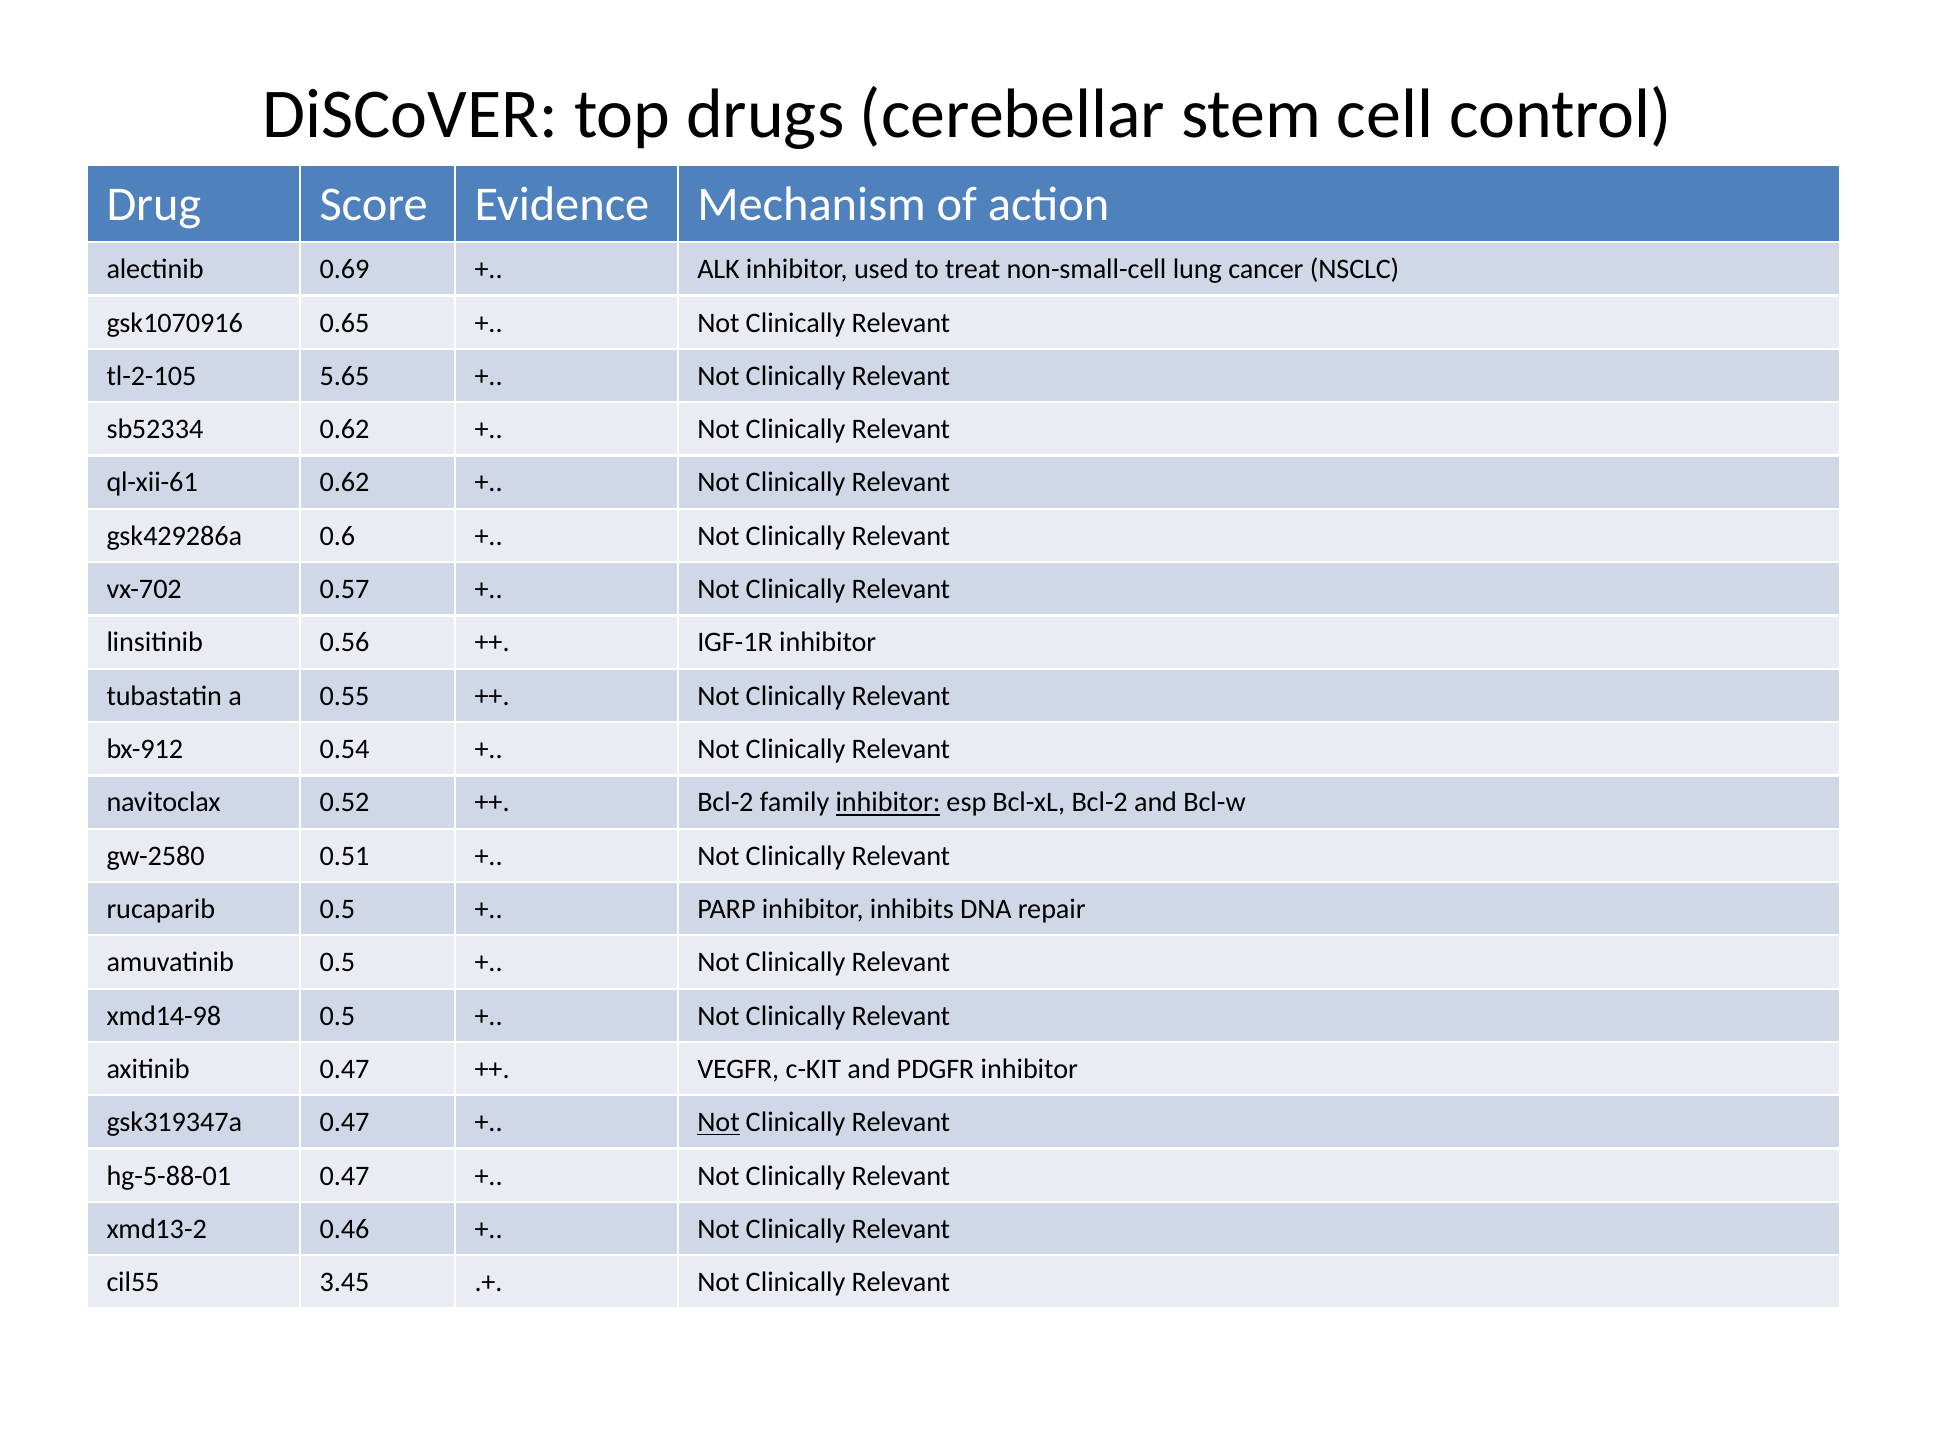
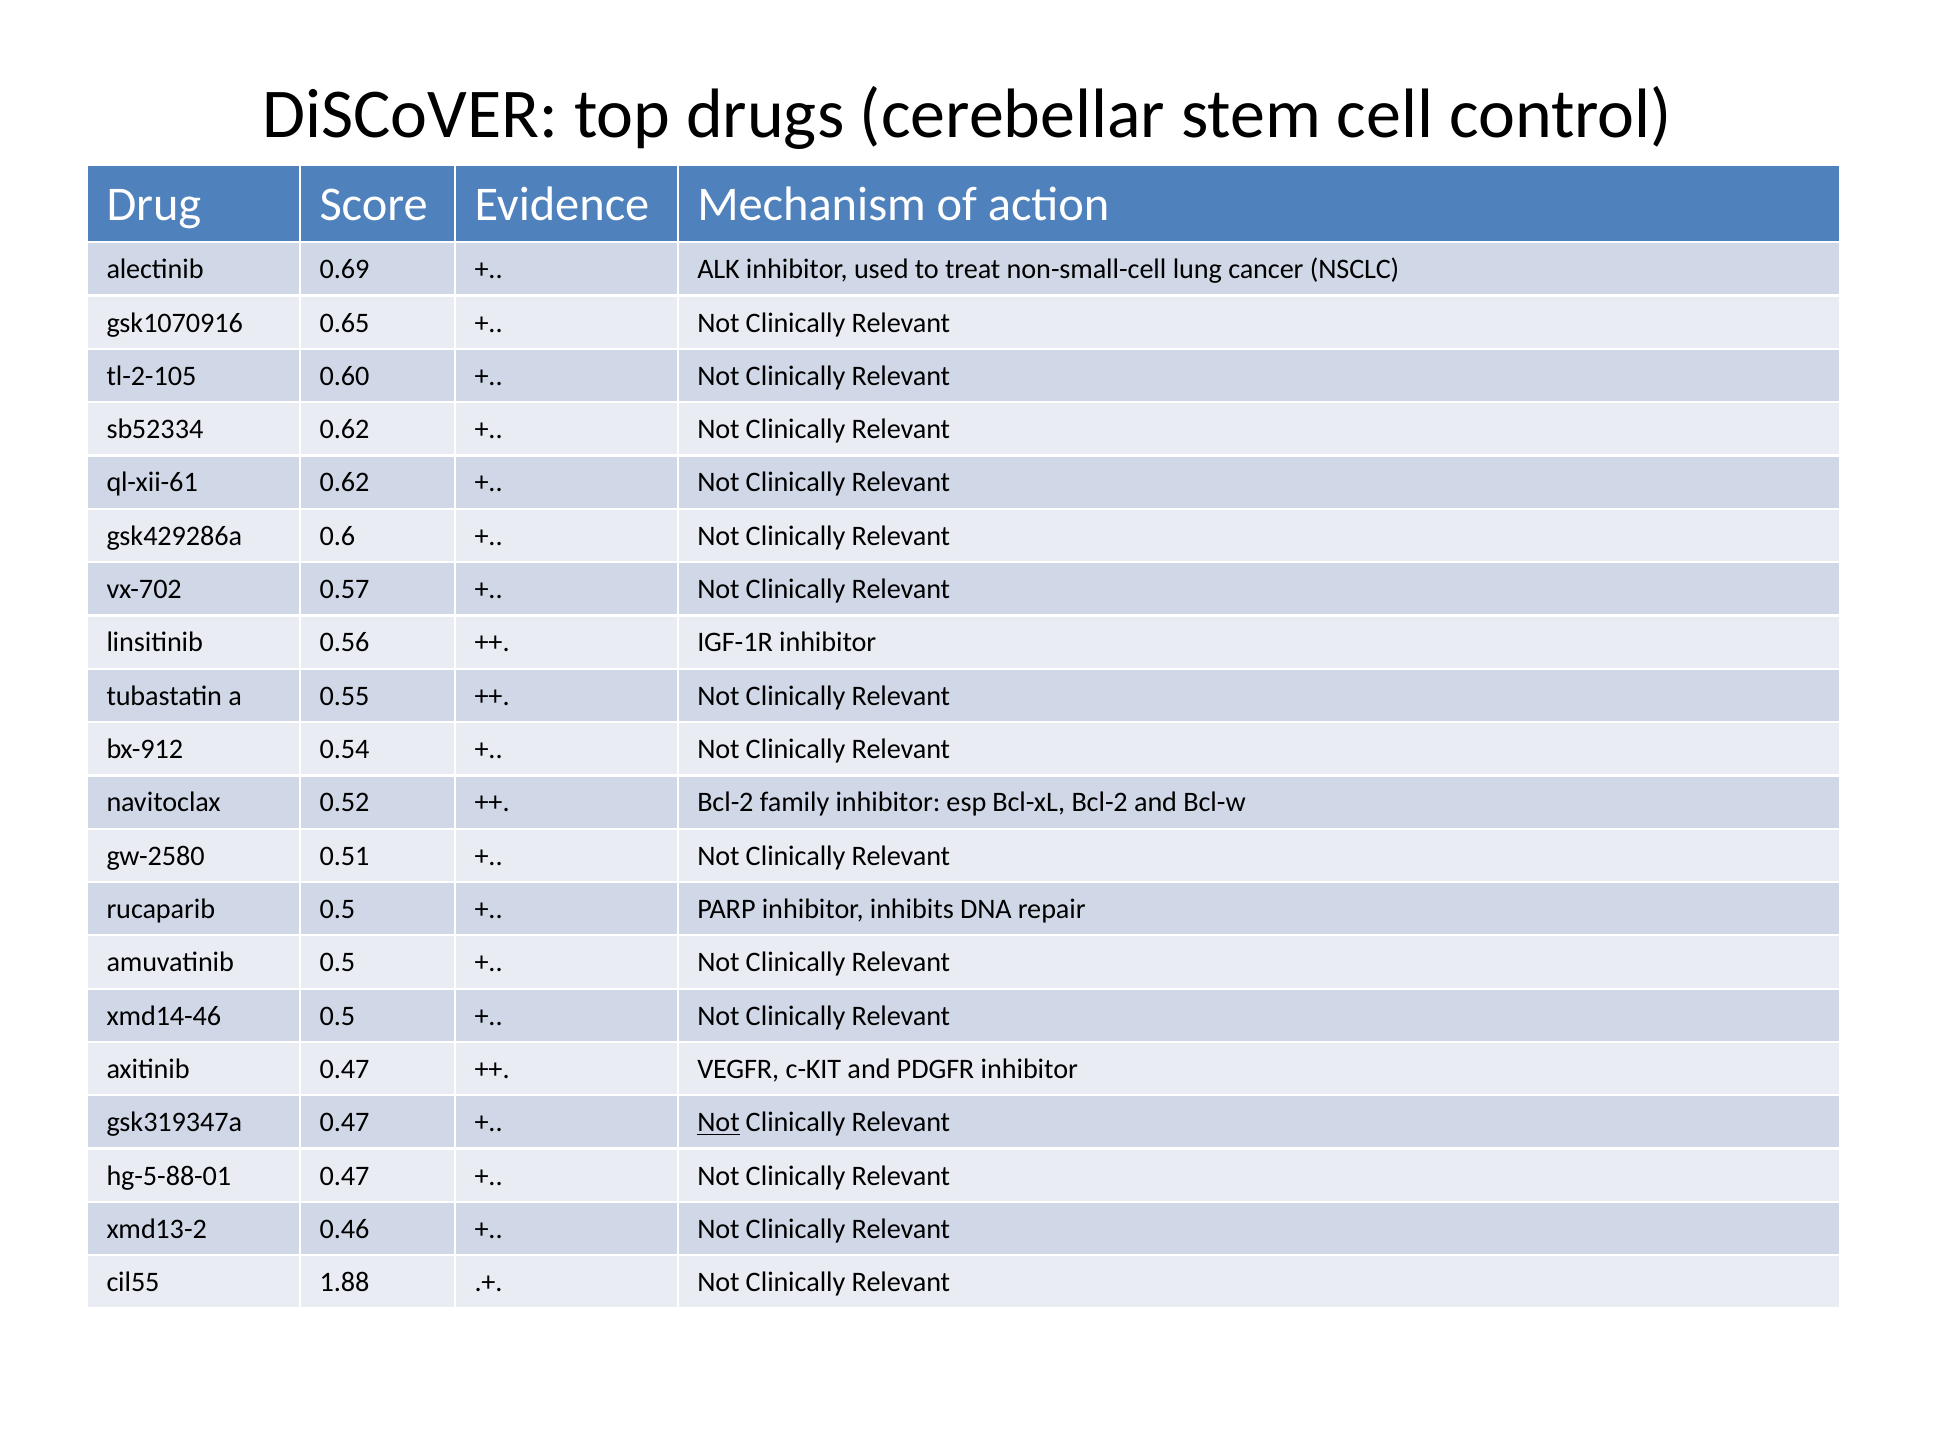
5.65: 5.65 -> 0.60 (345, 376)
inhibitor underline: present -> none (888, 802)
xmd14-98: xmd14-98 -> xmd14-46 (164, 1016)
3.45: 3.45 -> 1.88 (345, 1282)
